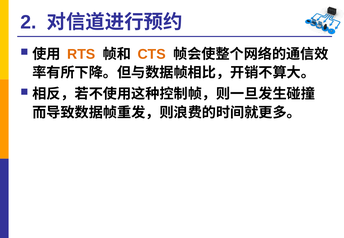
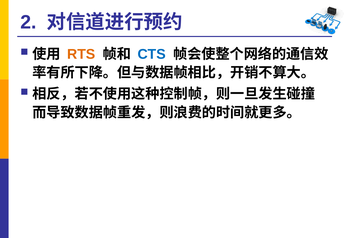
CTS colour: orange -> blue (152, 54)
